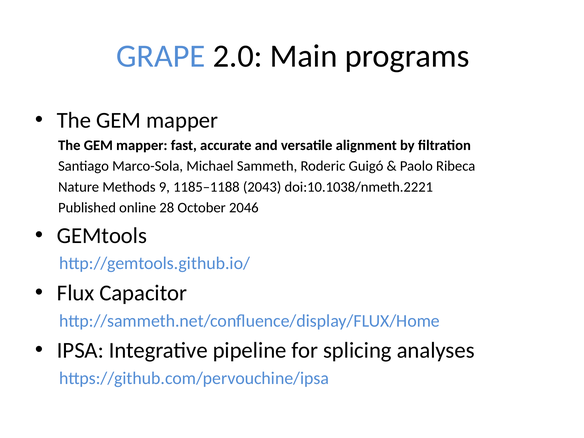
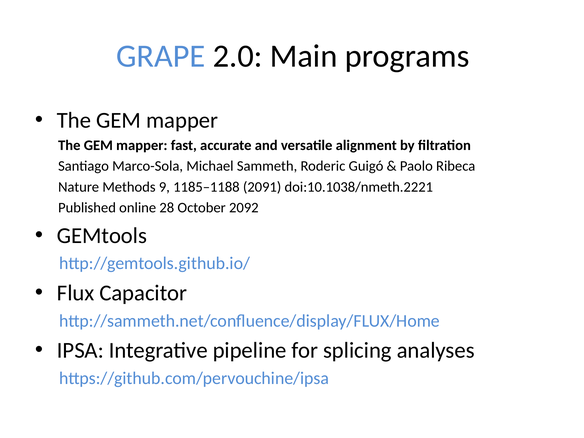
2043: 2043 -> 2091 (262, 187)
2046: 2046 -> 2092 (244, 208)
